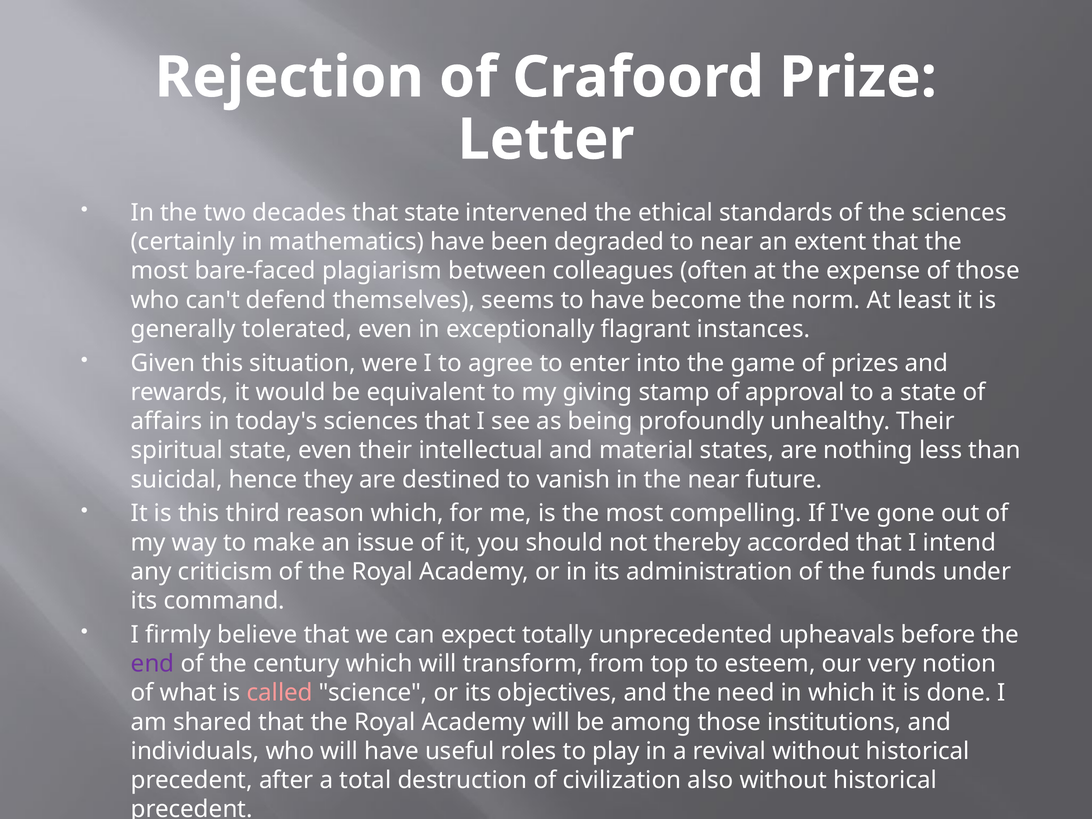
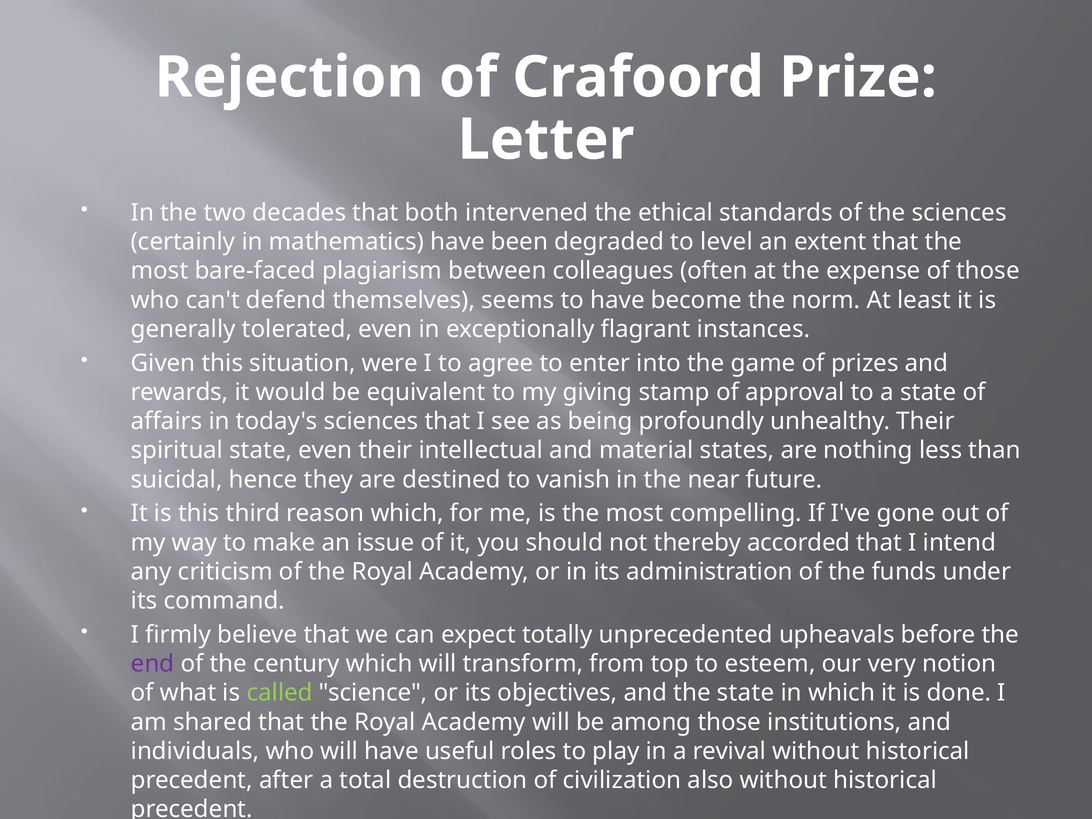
that state: state -> both (432, 213)
to near: near -> level (727, 242)
called colour: pink -> light green (280, 693)
the need: need -> state (746, 693)
